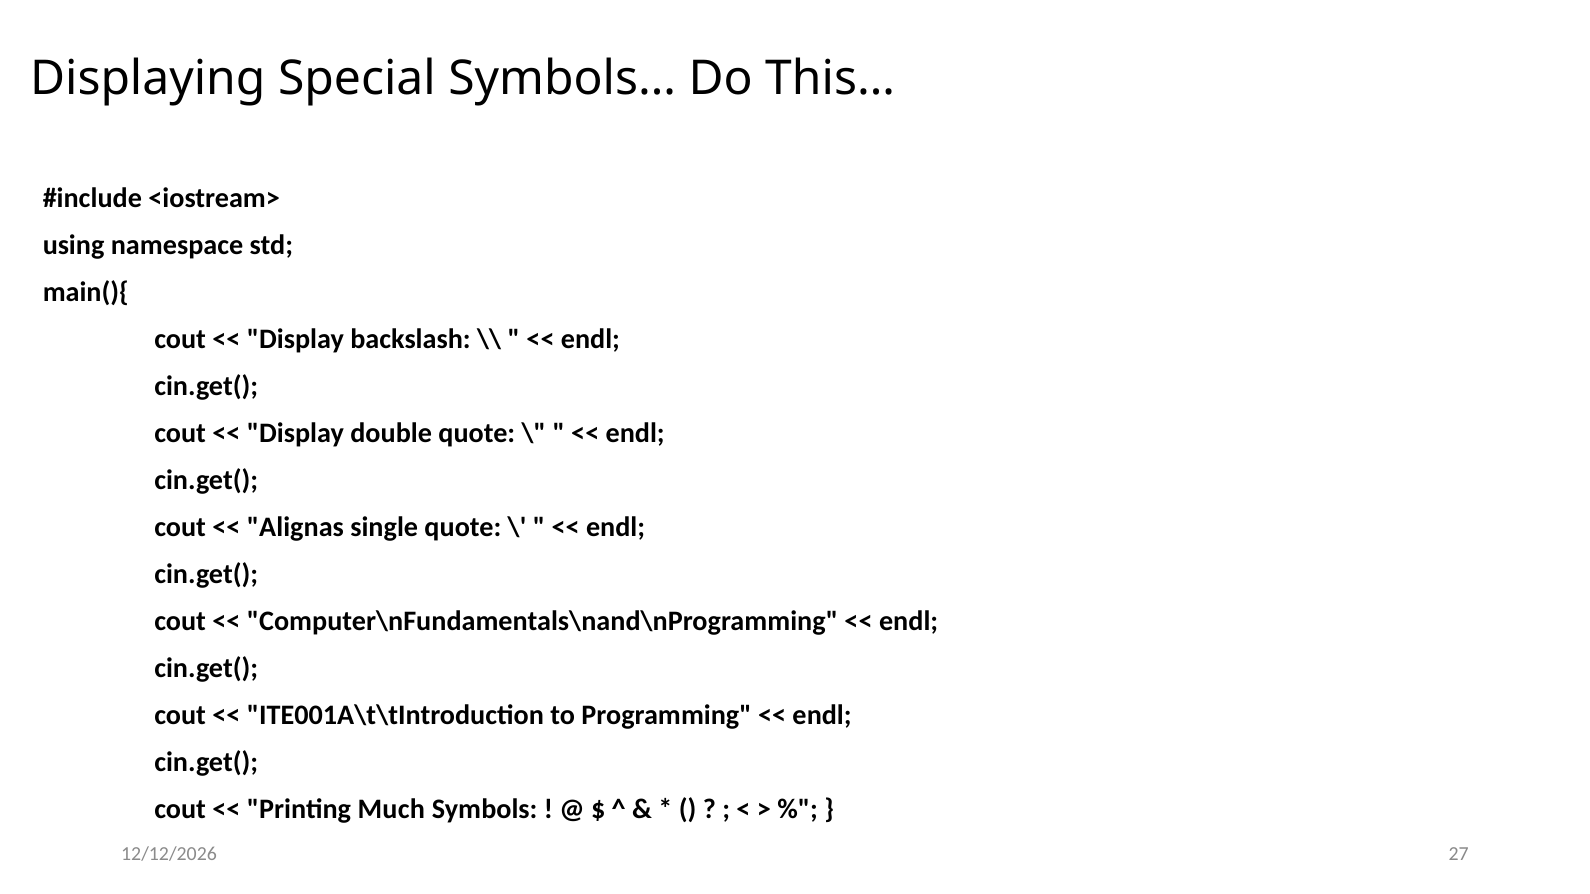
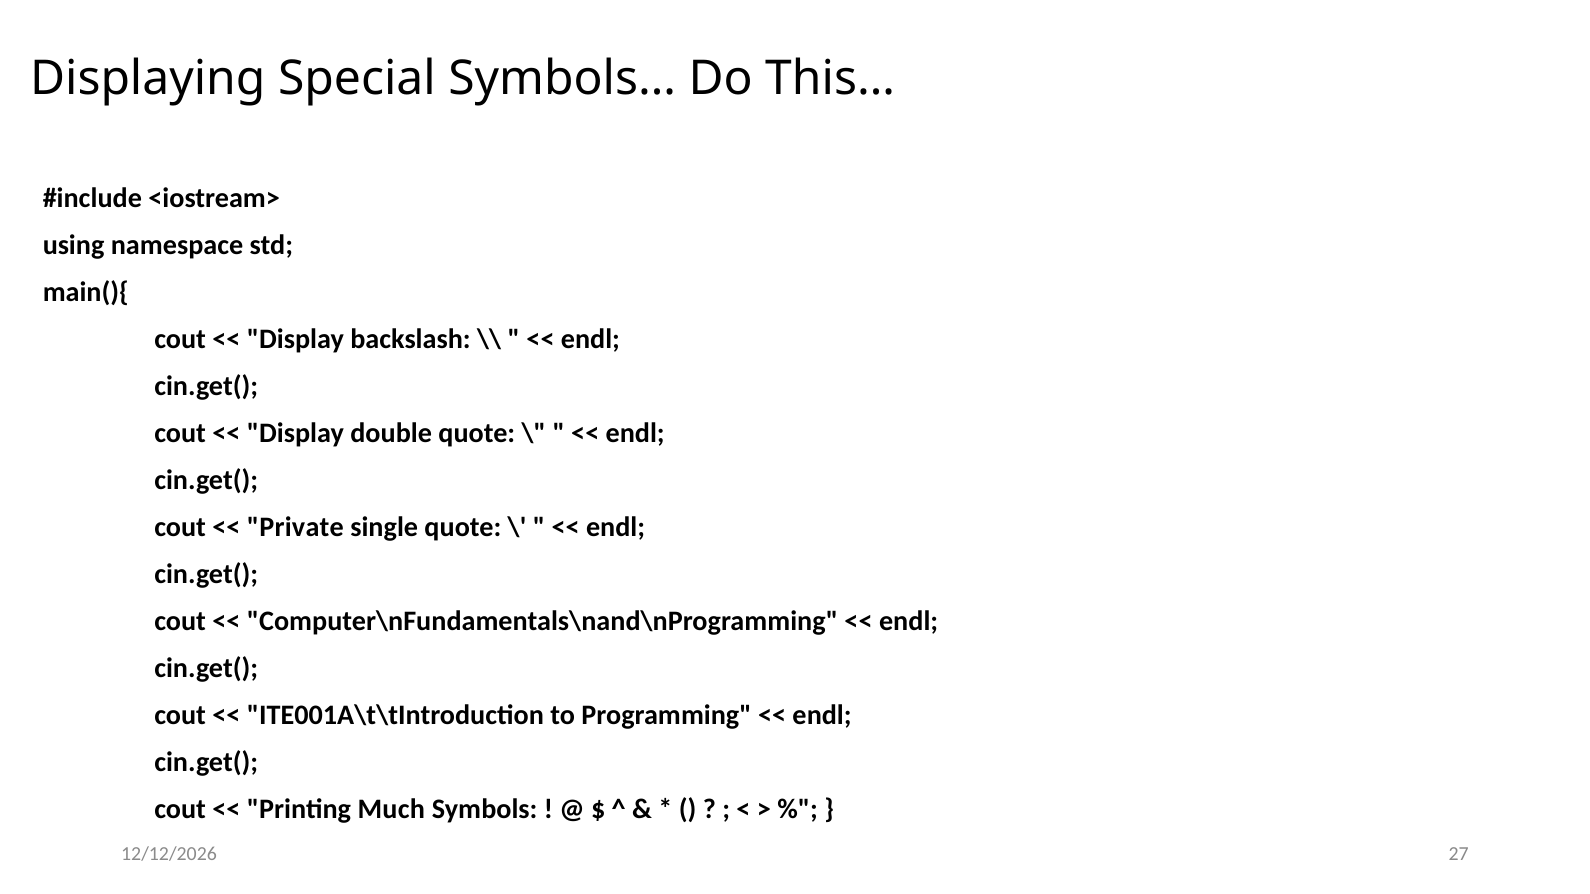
Alignas: Alignas -> Private (295, 527)
